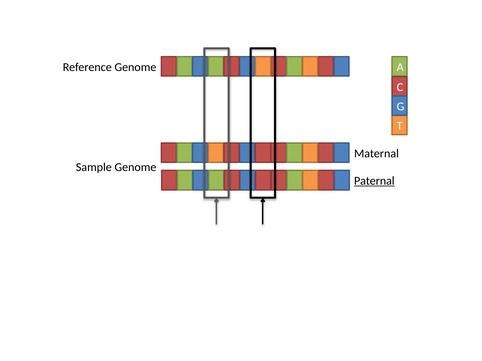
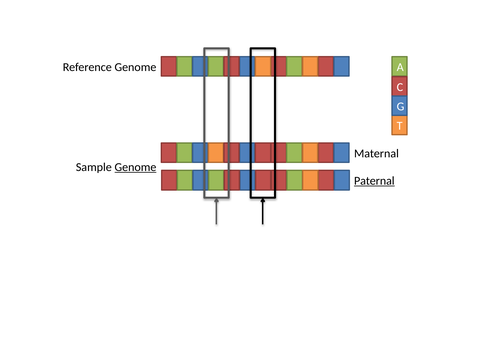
Genome underline: none -> present (135, 167)
